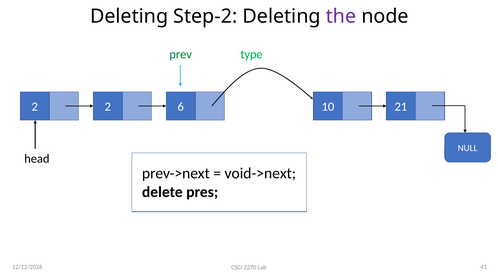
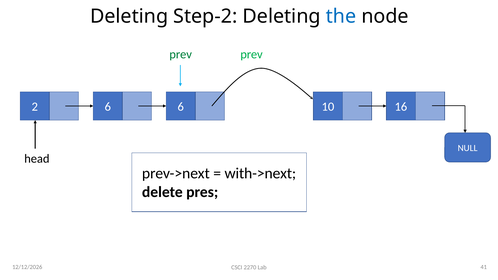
the colour: purple -> blue (341, 16)
type: type -> prev (252, 55)
2 2: 2 -> 6 (108, 107)
21: 21 -> 16 (401, 107)
void->next: void->next -> with->next (260, 174)
